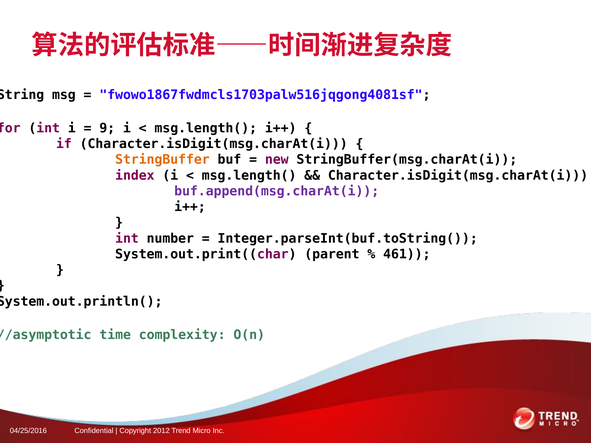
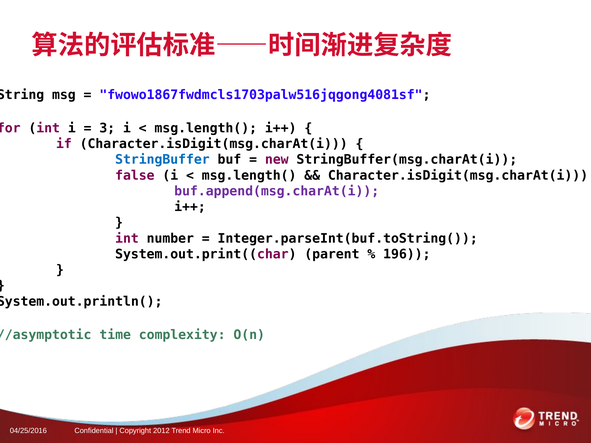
9: 9 -> 3 (107, 128)
StringBuffer colour: orange -> blue (162, 160)
index: index -> false (135, 176)
461: 461 -> 196 (407, 254)
